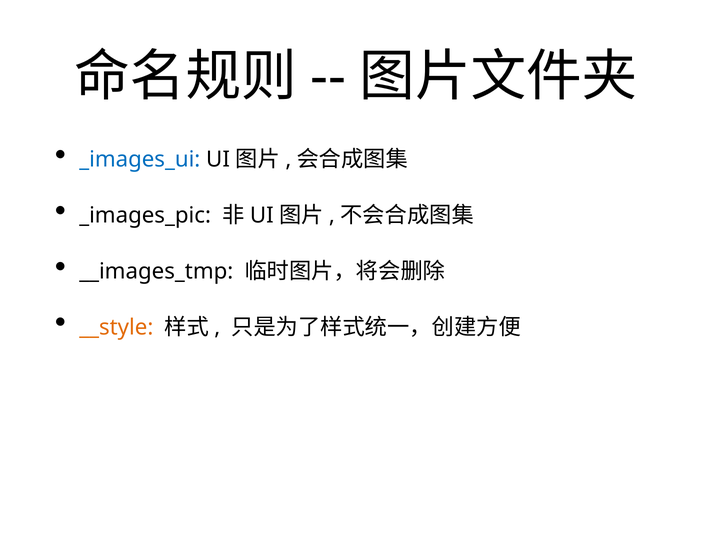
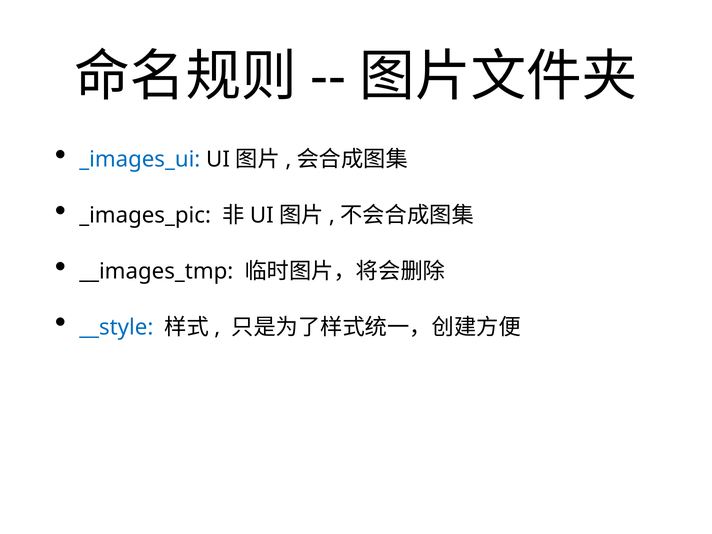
__style colour: orange -> blue (116, 327)
